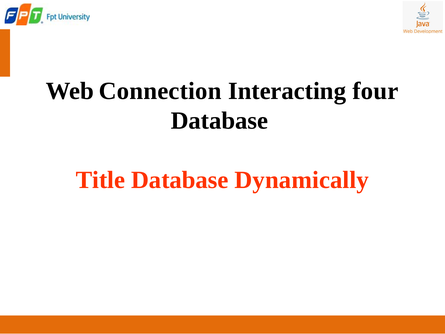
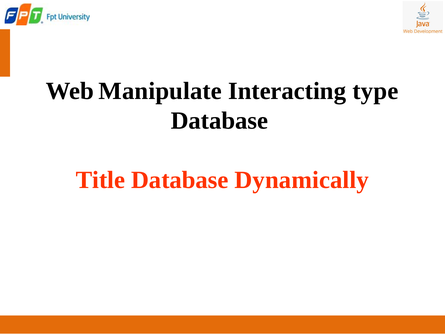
Connection: Connection -> Manipulate (160, 91)
four: four -> type (375, 91)
